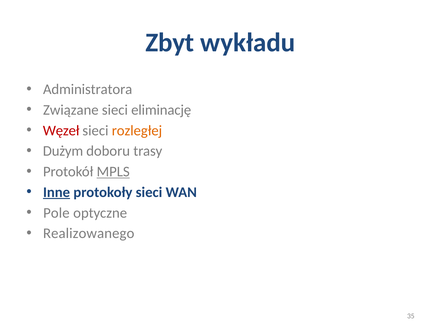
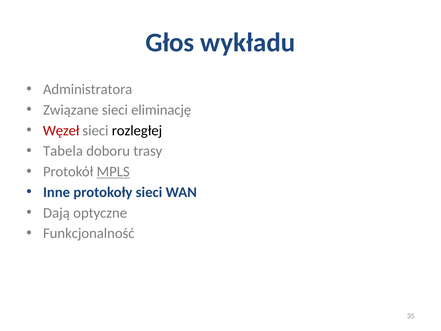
Zbyt: Zbyt -> Głos (170, 43)
rozległej colour: orange -> black (137, 130)
Dużym: Dużym -> Tabela (63, 151)
Inne underline: present -> none (57, 192)
Pole: Pole -> Dają (56, 213)
Realizowanego: Realizowanego -> Funkcjonalność (89, 233)
